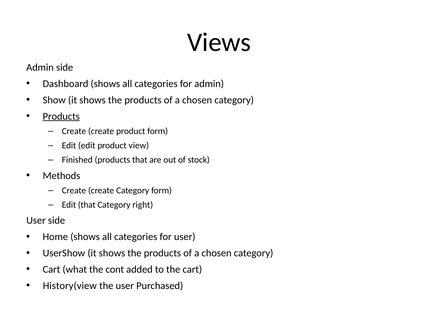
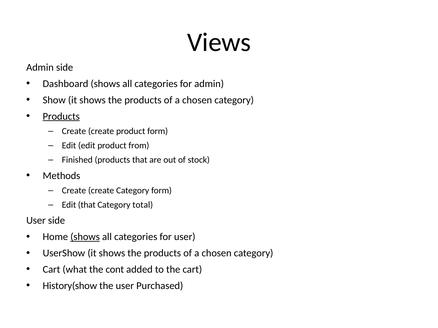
view: view -> from (139, 146)
right: right -> total (143, 205)
shows underline: none -> present (85, 237)
History(view: History(view -> History(show (70, 286)
